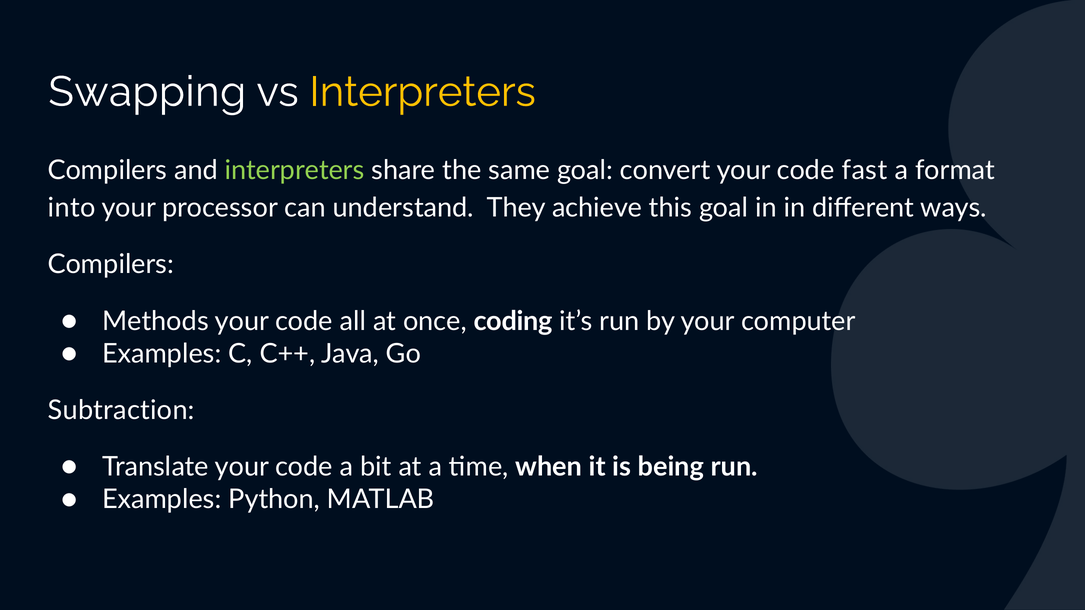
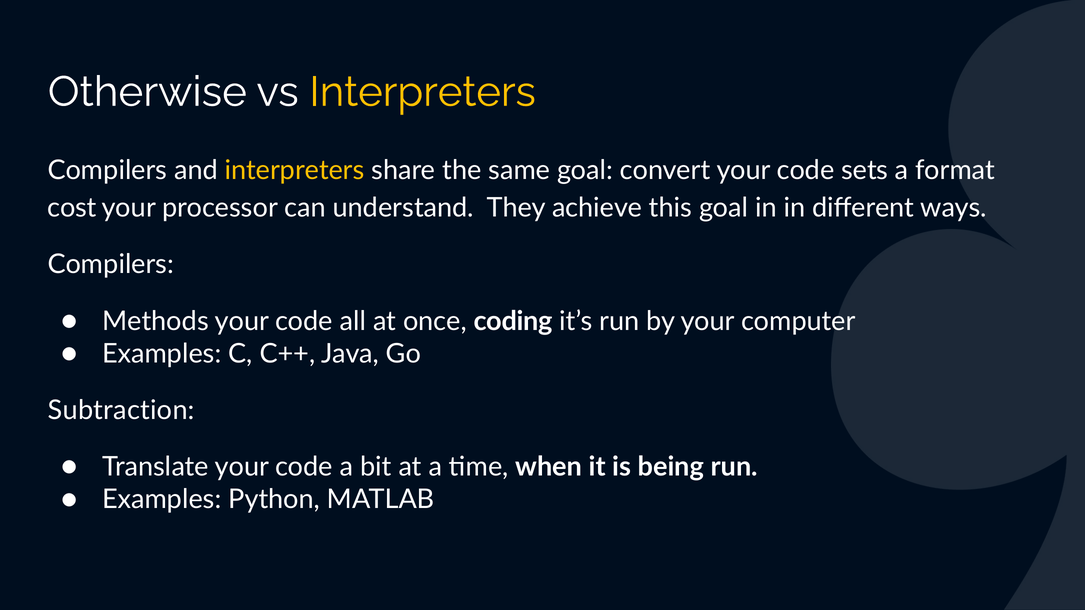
Swapping: Swapping -> Otherwise (147, 92)
interpreters colour: light green -> yellow (295, 171)
fast: fast -> sets (865, 171)
into: into -> cost (72, 208)
